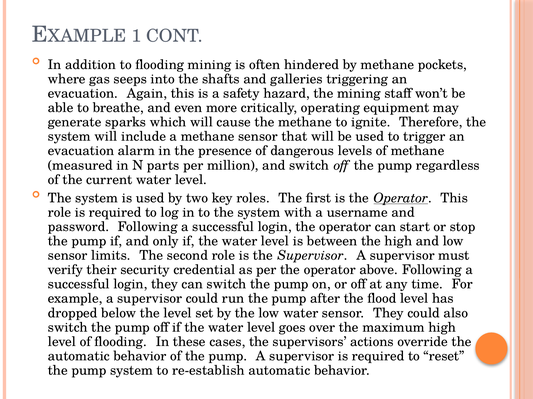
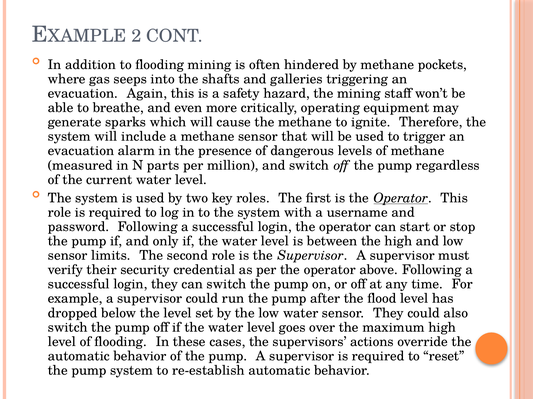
1: 1 -> 2 (136, 36)
